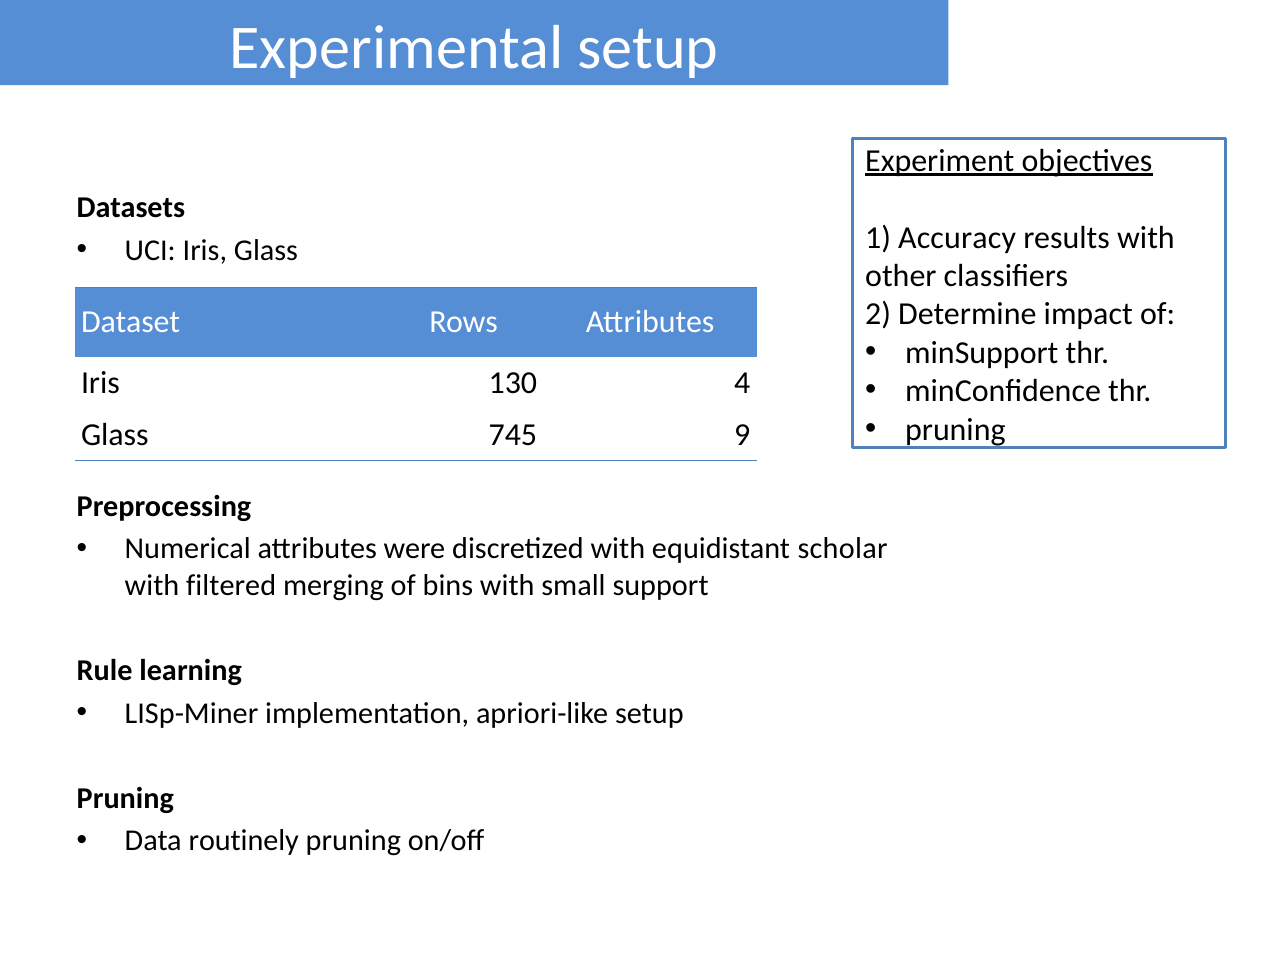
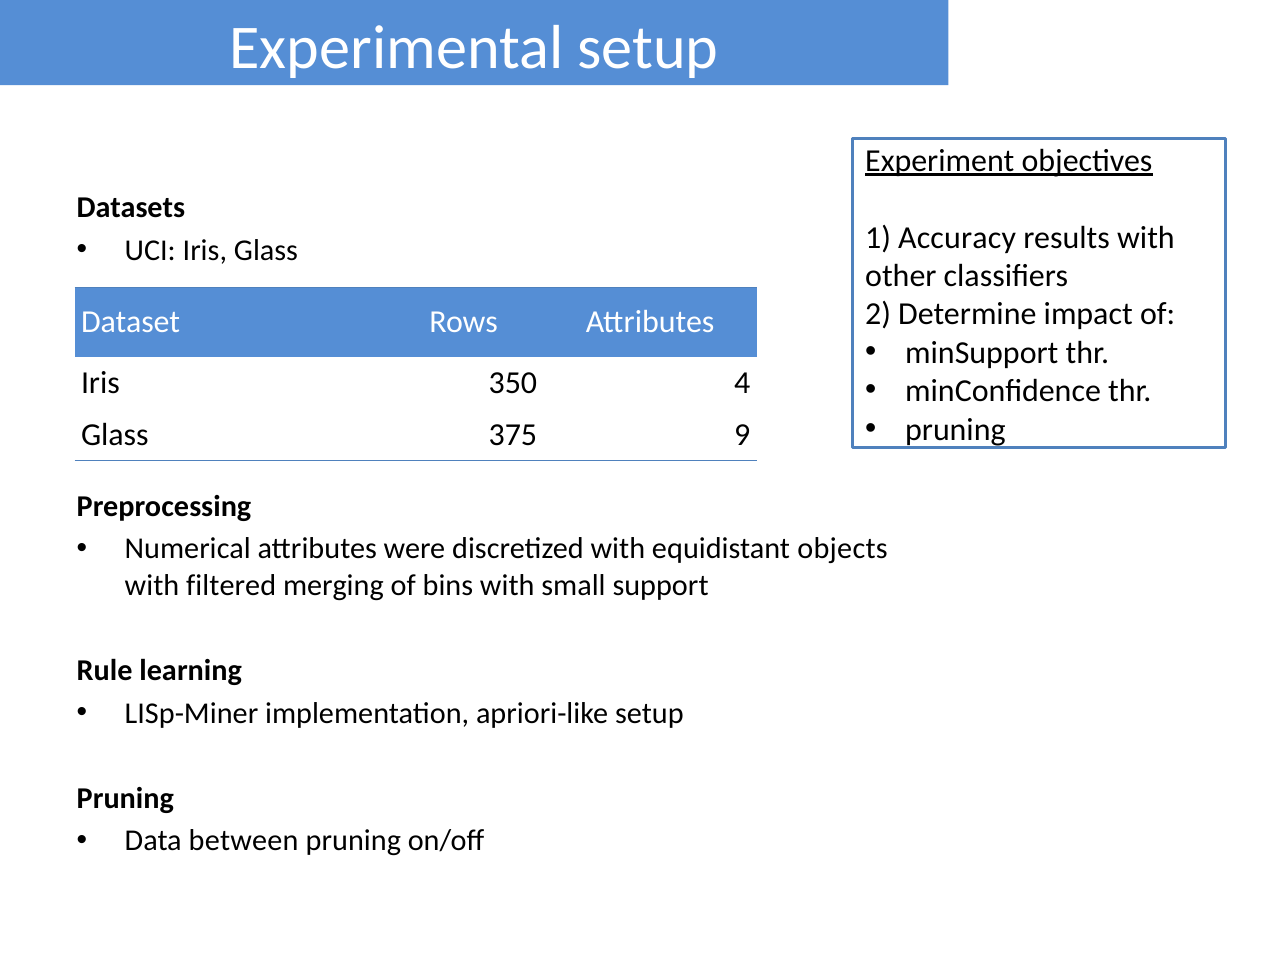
130: 130 -> 350 (513, 383)
745: 745 -> 375 (513, 435)
scholar: scholar -> objects (843, 549)
routinely: routinely -> between (244, 841)
